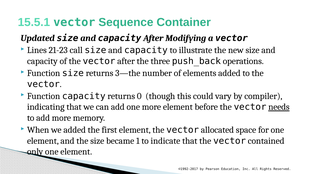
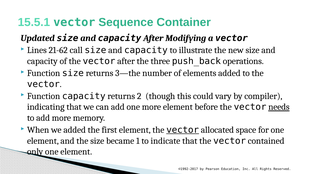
21-23: 21-23 -> 21-62 (58, 50)
0: 0 -> 2 (139, 96)
vector underline: none -> present (183, 130)
